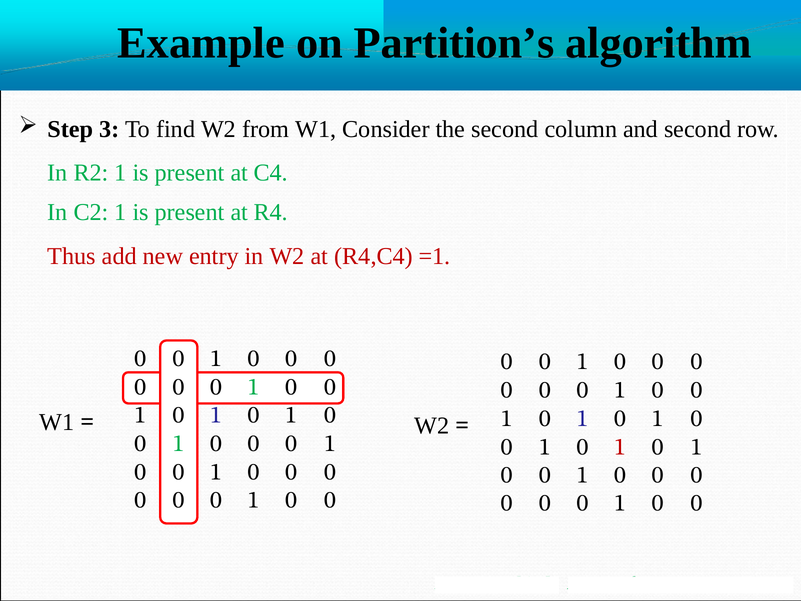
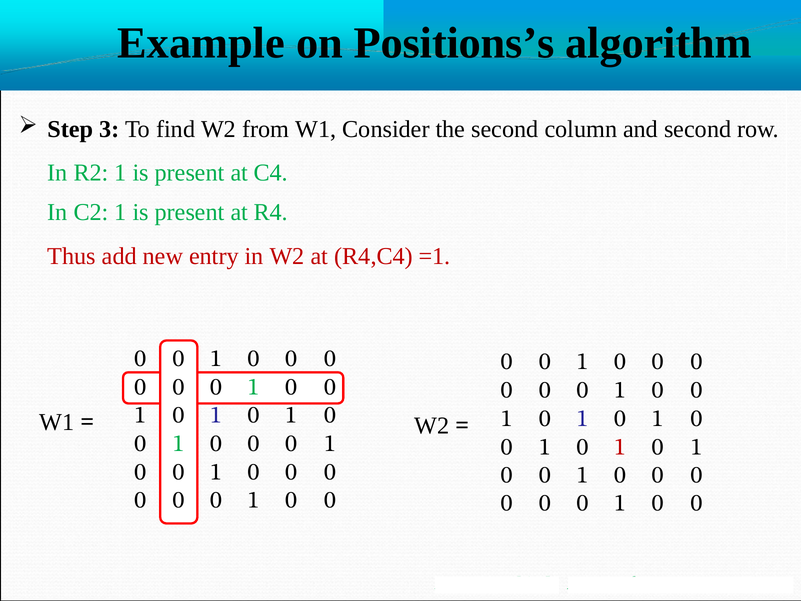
Partition’s: Partition’s -> Positions’s (454, 43)
